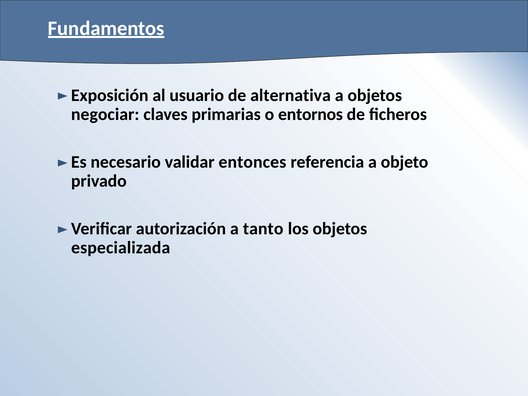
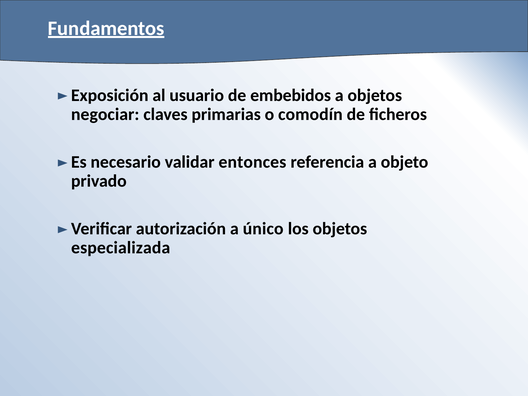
alternativa: alternativa -> embebidos (291, 95)
entornos: entornos -> comodín (310, 114)
tanto: tanto -> único (263, 229)
